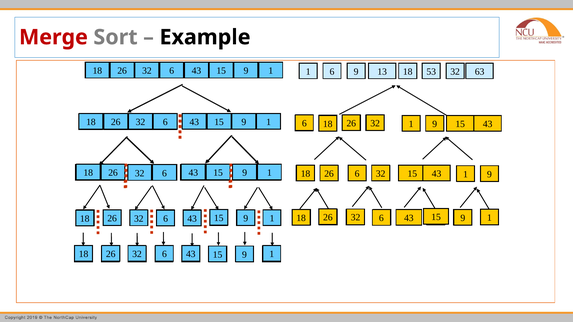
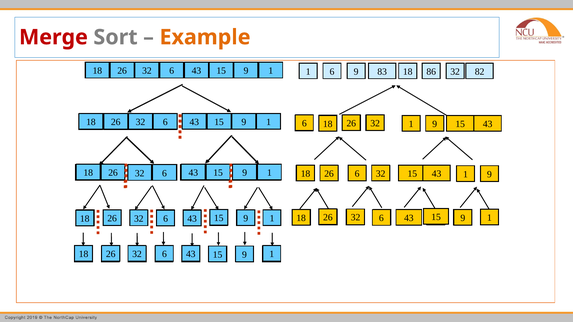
Example colour: black -> orange (205, 37)
13: 13 -> 83 (382, 72)
53: 53 -> 86 (431, 72)
63: 63 -> 82 (480, 72)
